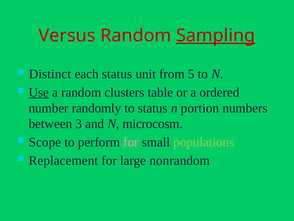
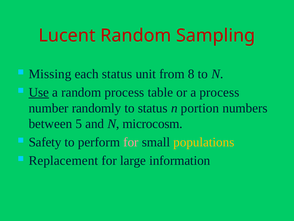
Versus: Versus -> Lucent (67, 36)
Sampling underline: present -> none (216, 36)
Distinct: Distinct -> Missing (50, 74)
5: 5 -> 8 (191, 74)
random clusters: clusters -> process (124, 92)
a ordered: ordered -> process (219, 92)
3: 3 -> 5 (79, 124)
Scope: Scope -> Safety (45, 142)
populations colour: light green -> yellow (204, 142)
nonrandom: nonrandom -> information (180, 160)
